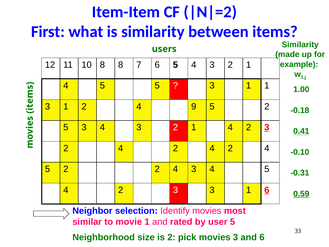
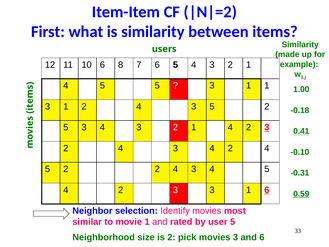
10 8: 8 -> 6 (102, 65)
1 2 4 9: 9 -> 3 (194, 106)
2: 2 -> 3 (175, 148)
